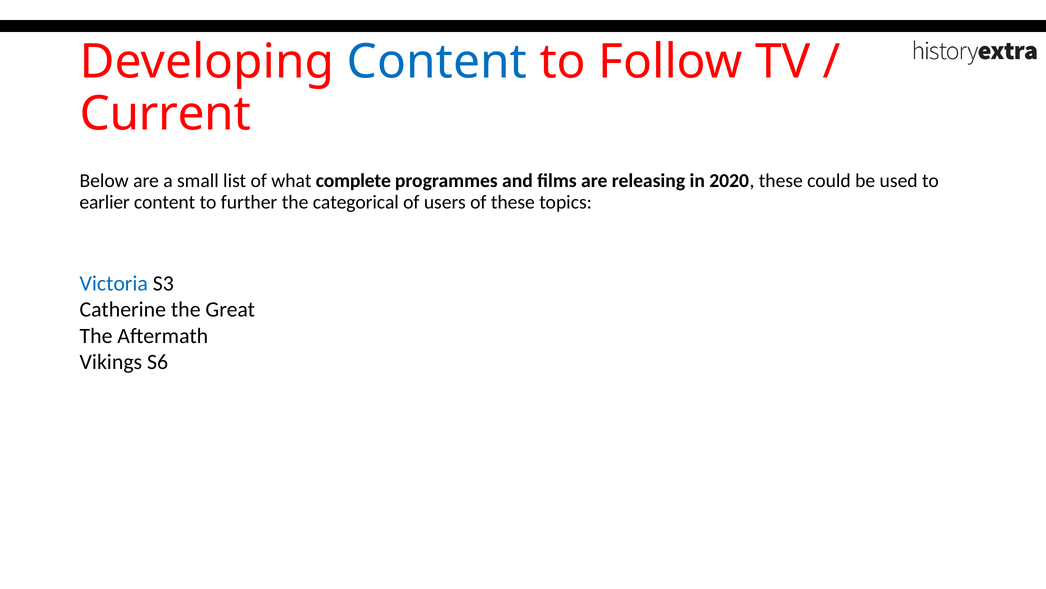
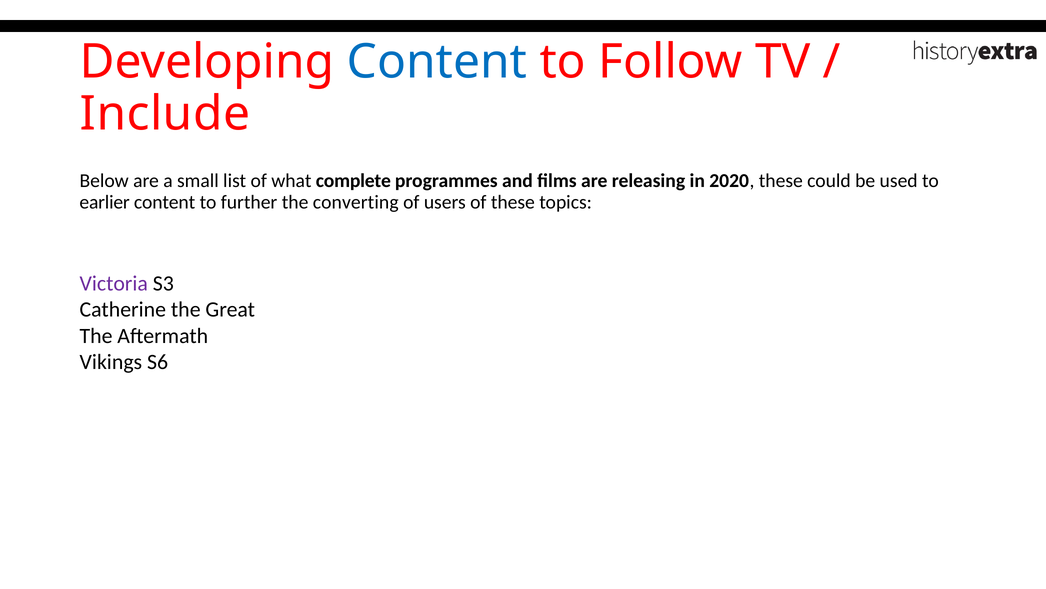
Current: Current -> Include (165, 114)
categorical: categorical -> converting (356, 202)
Victoria colour: blue -> purple (114, 283)
